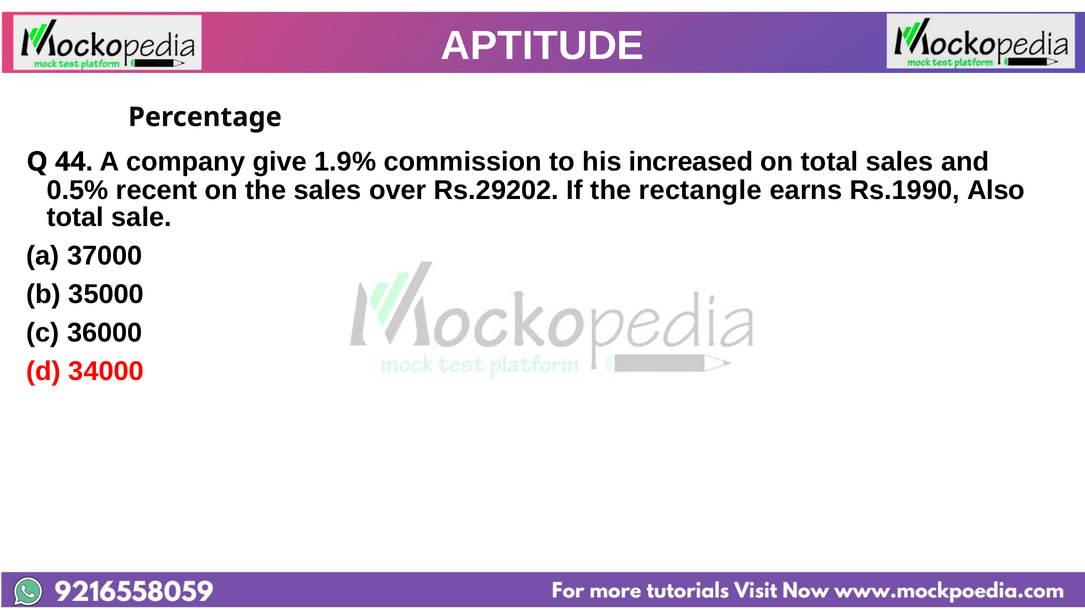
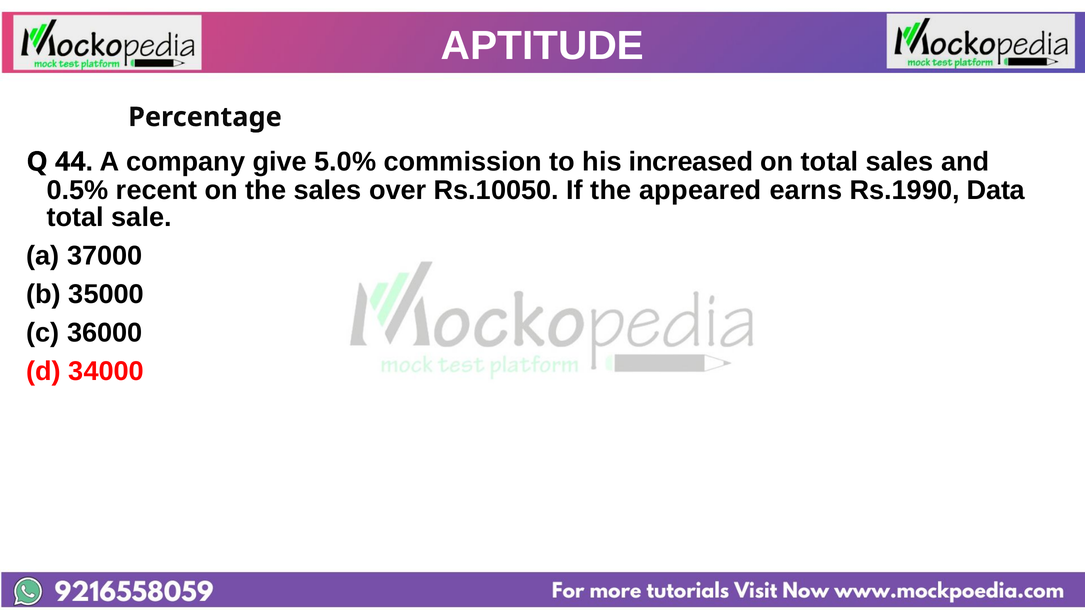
1.9%: 1.9% -> 5.0% (345, 162)
Rs.29202: Rs.29202 -> Rs.10050 (496, 190)
rectangle: rectangle -> appeared (700, 190)
Also: Also -> Data (996, 190)
